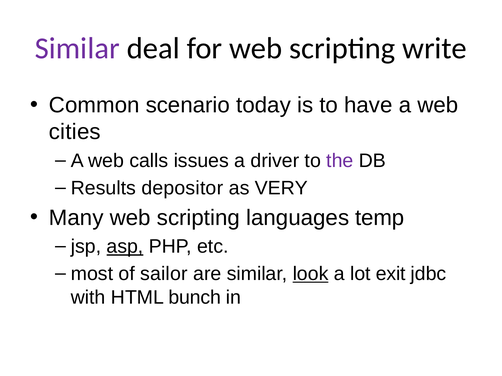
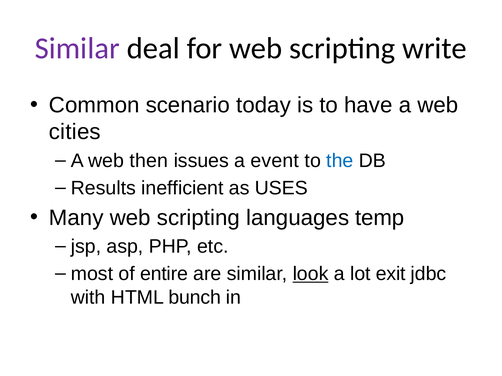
calls: calls -> then (149, 161)
driver: driver -> event (275, 161)
the colour: purple -> blue (340, 161)
depositor: depositor -> inefficient (182, 188)
VERY: VERY -> USES (281, 188)
asp underline: present -> none (125, 247)
sailor: sailor -> entire (164, 274)
